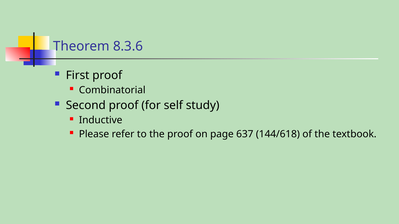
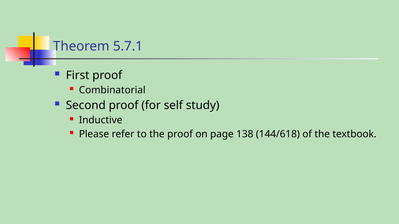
8.3.6: 8.3.6 -> 5.7.1 (128, 46)
637: 637 -> 138 (245, 134)
